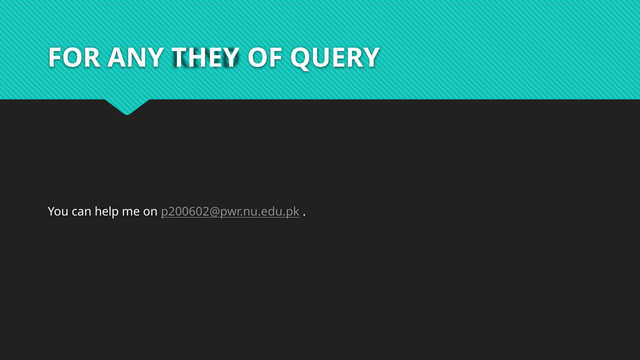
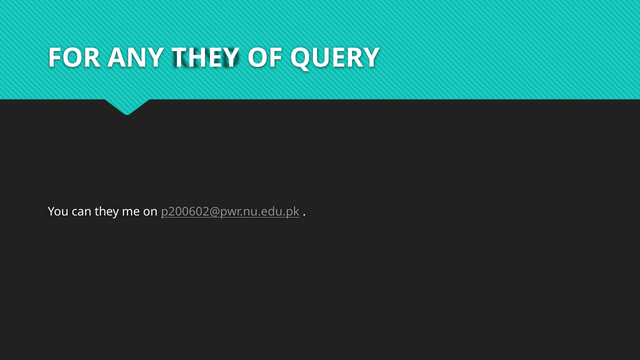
can help: help -> they (107, 212)
